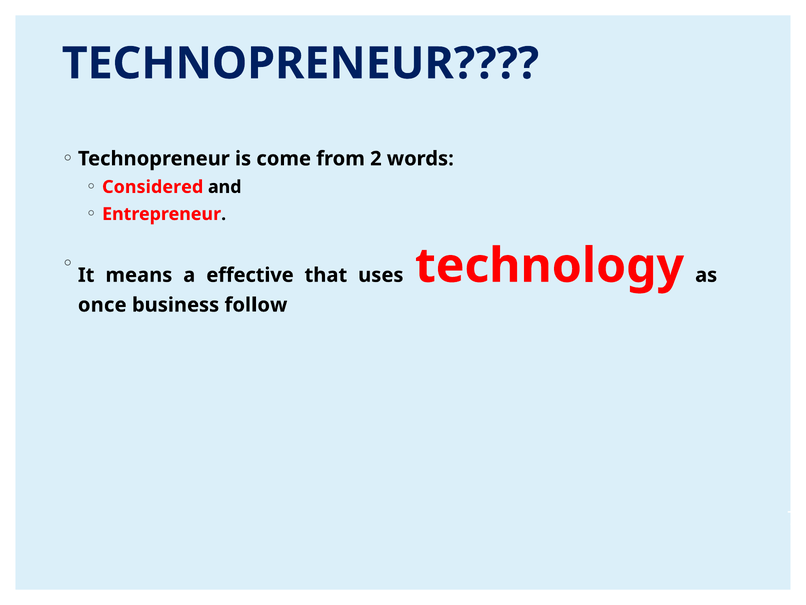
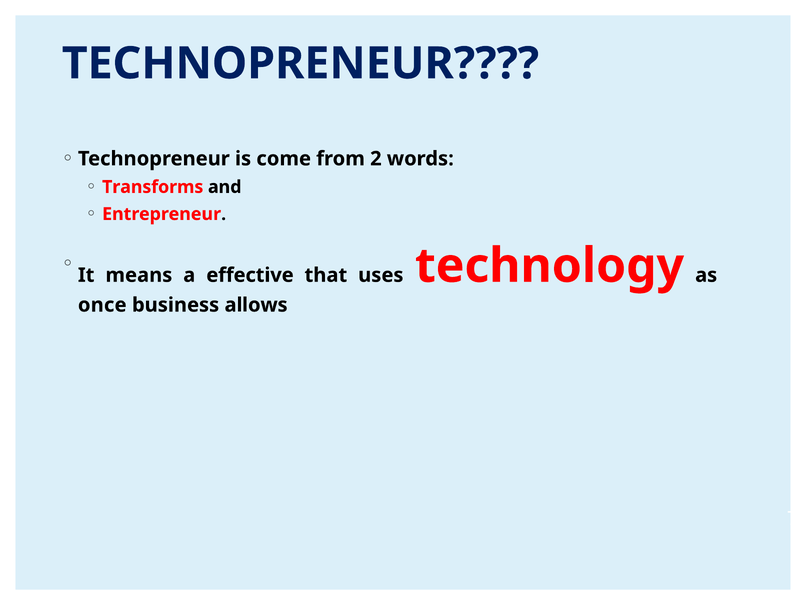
Considered: Considered -> Transforms (153, 187)
follow: follow -> allows (256, 305)
